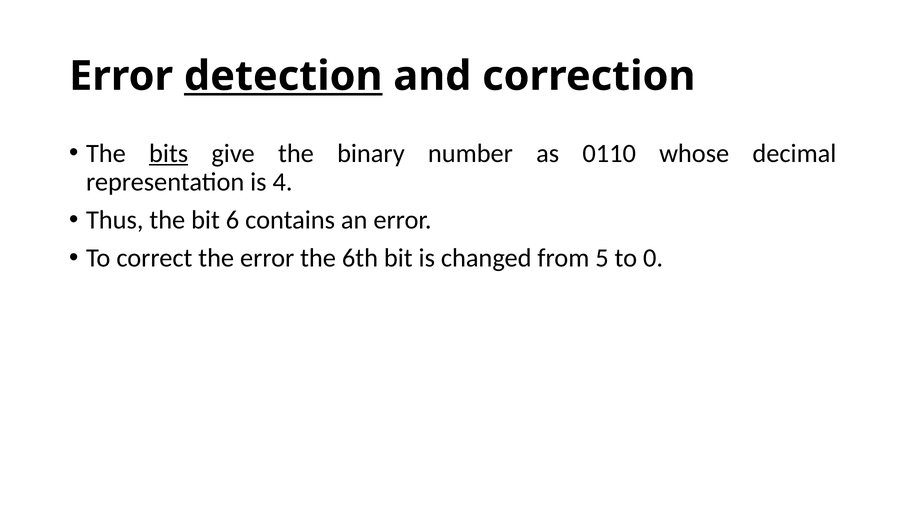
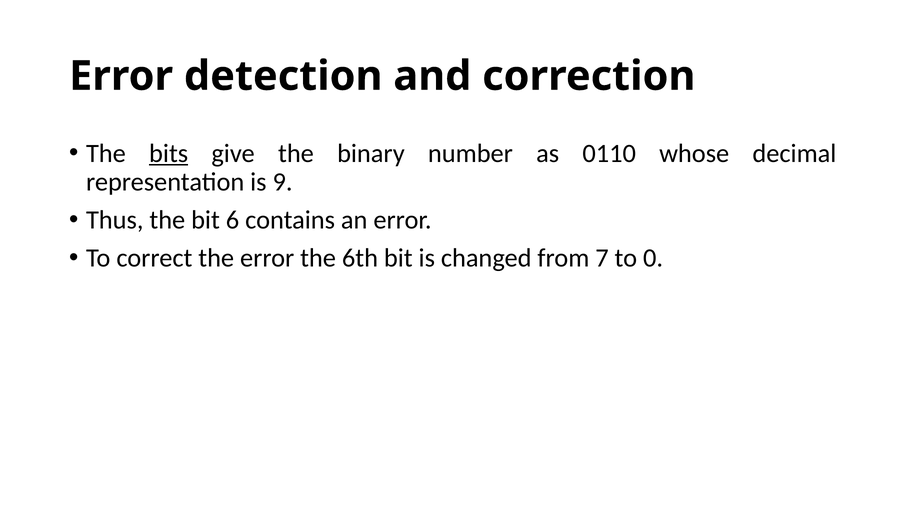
detection underline: present -> none (283, 76)
4: 4 -> 9 (283, 182)
5: 5 -> 7 (602, 258)
